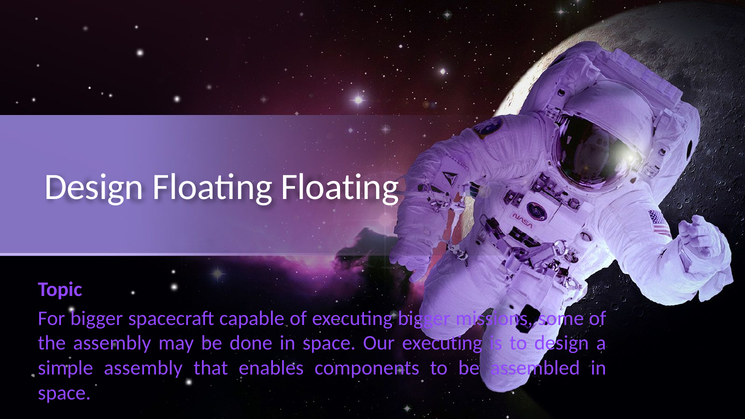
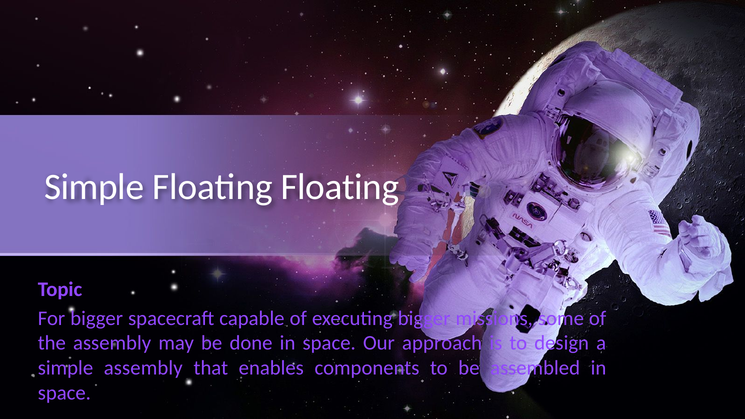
Design: Design -> Simple (94, 187)
Our executing: executing -> approach (442, 343)
